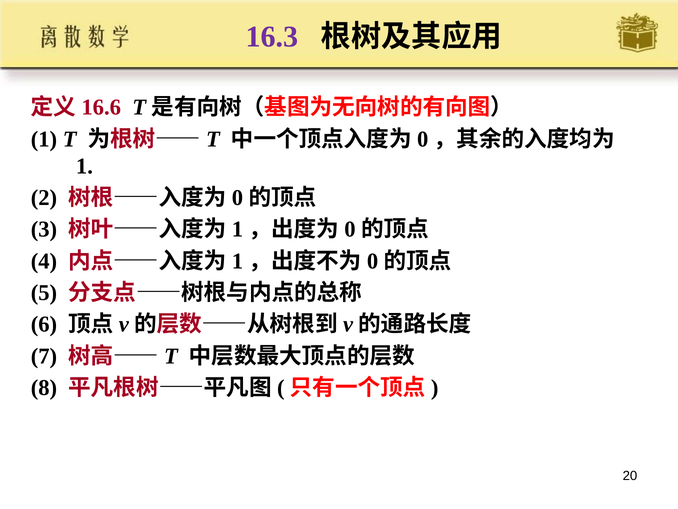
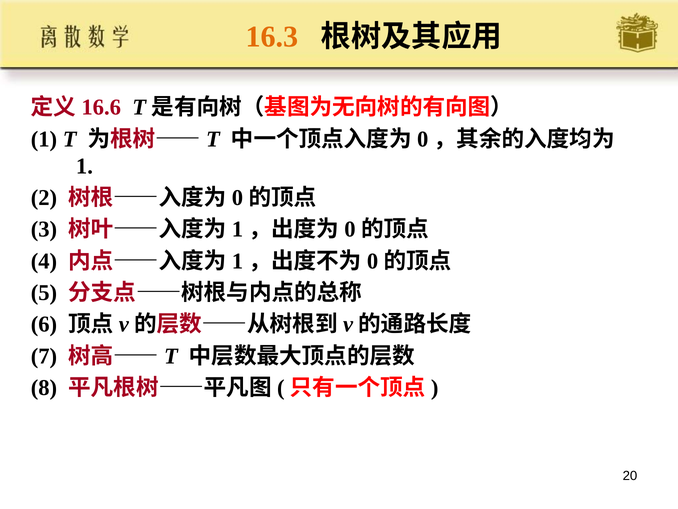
16.3 colour: purple -> orange (272, 37)
